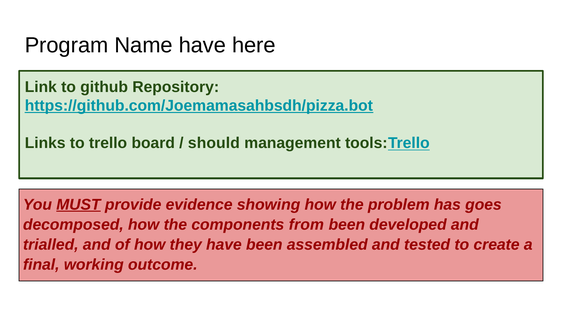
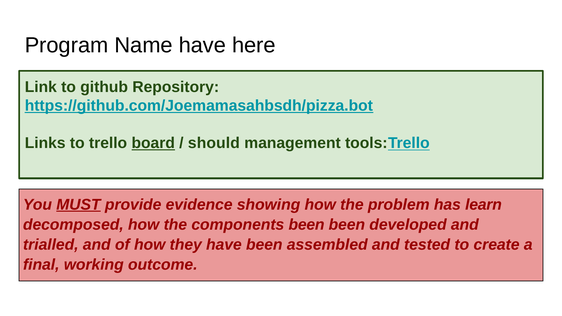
board underline: none -> present (153, 143)
goes: goes -> learn (484, 205)
components from: from -> been (307, 225)
